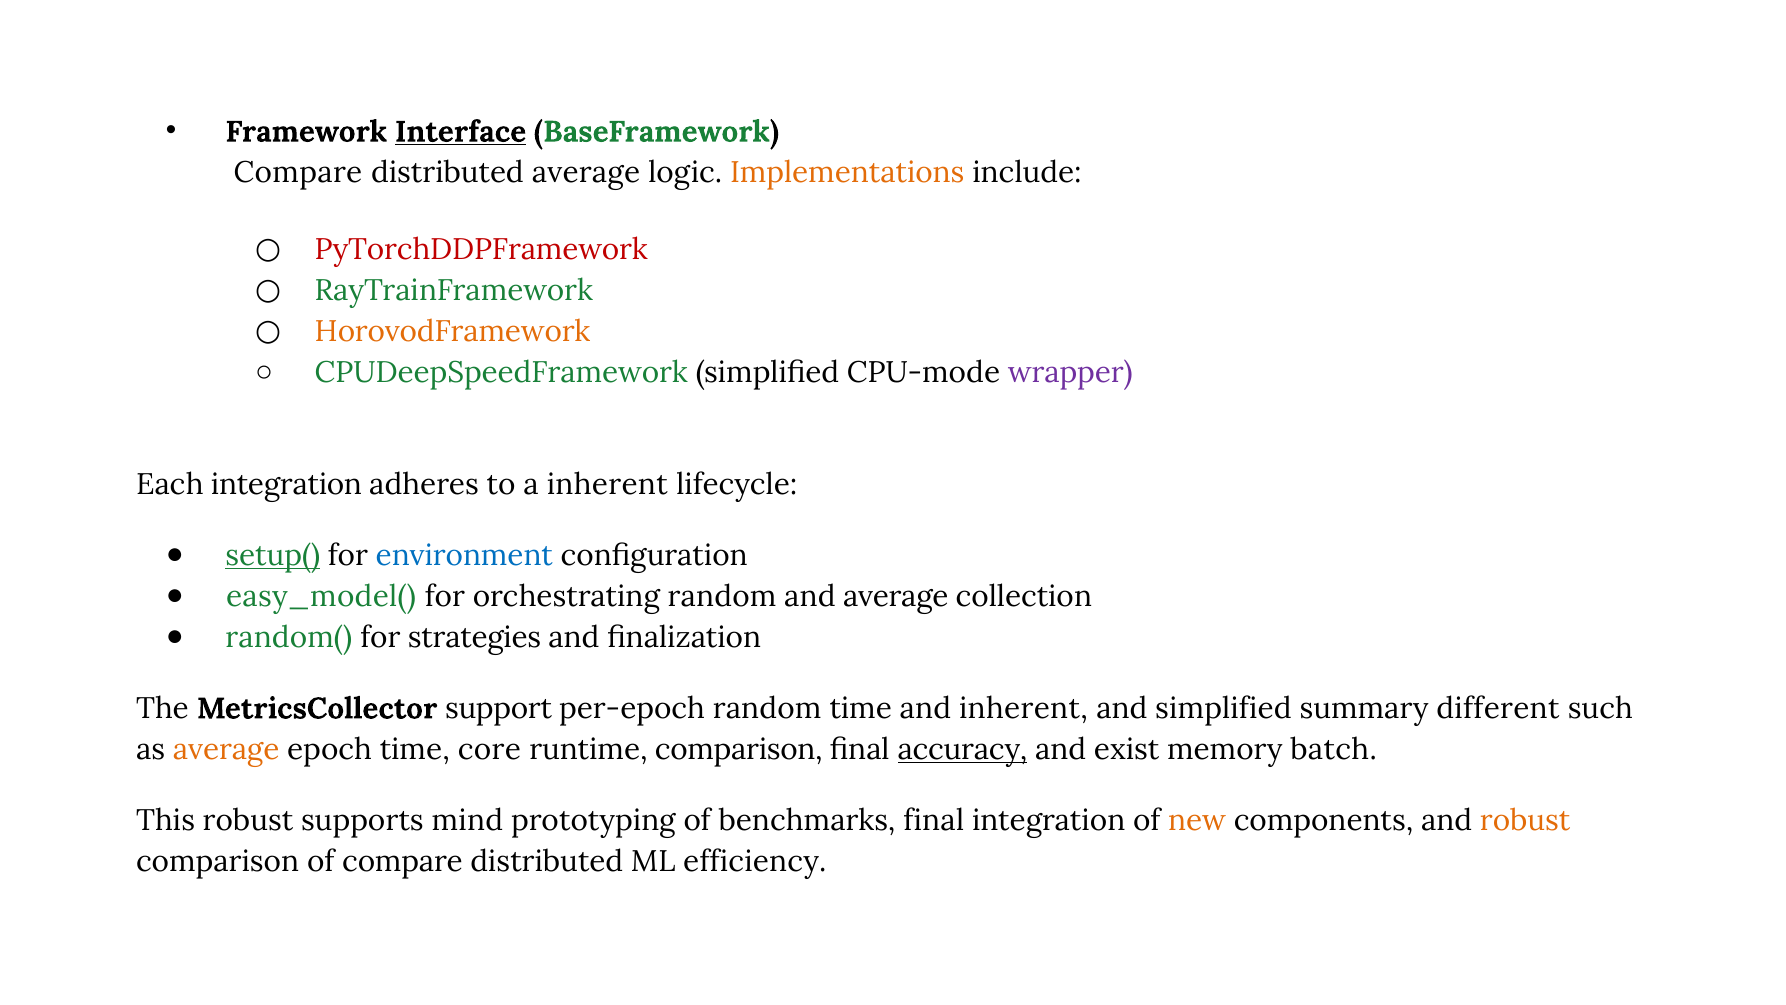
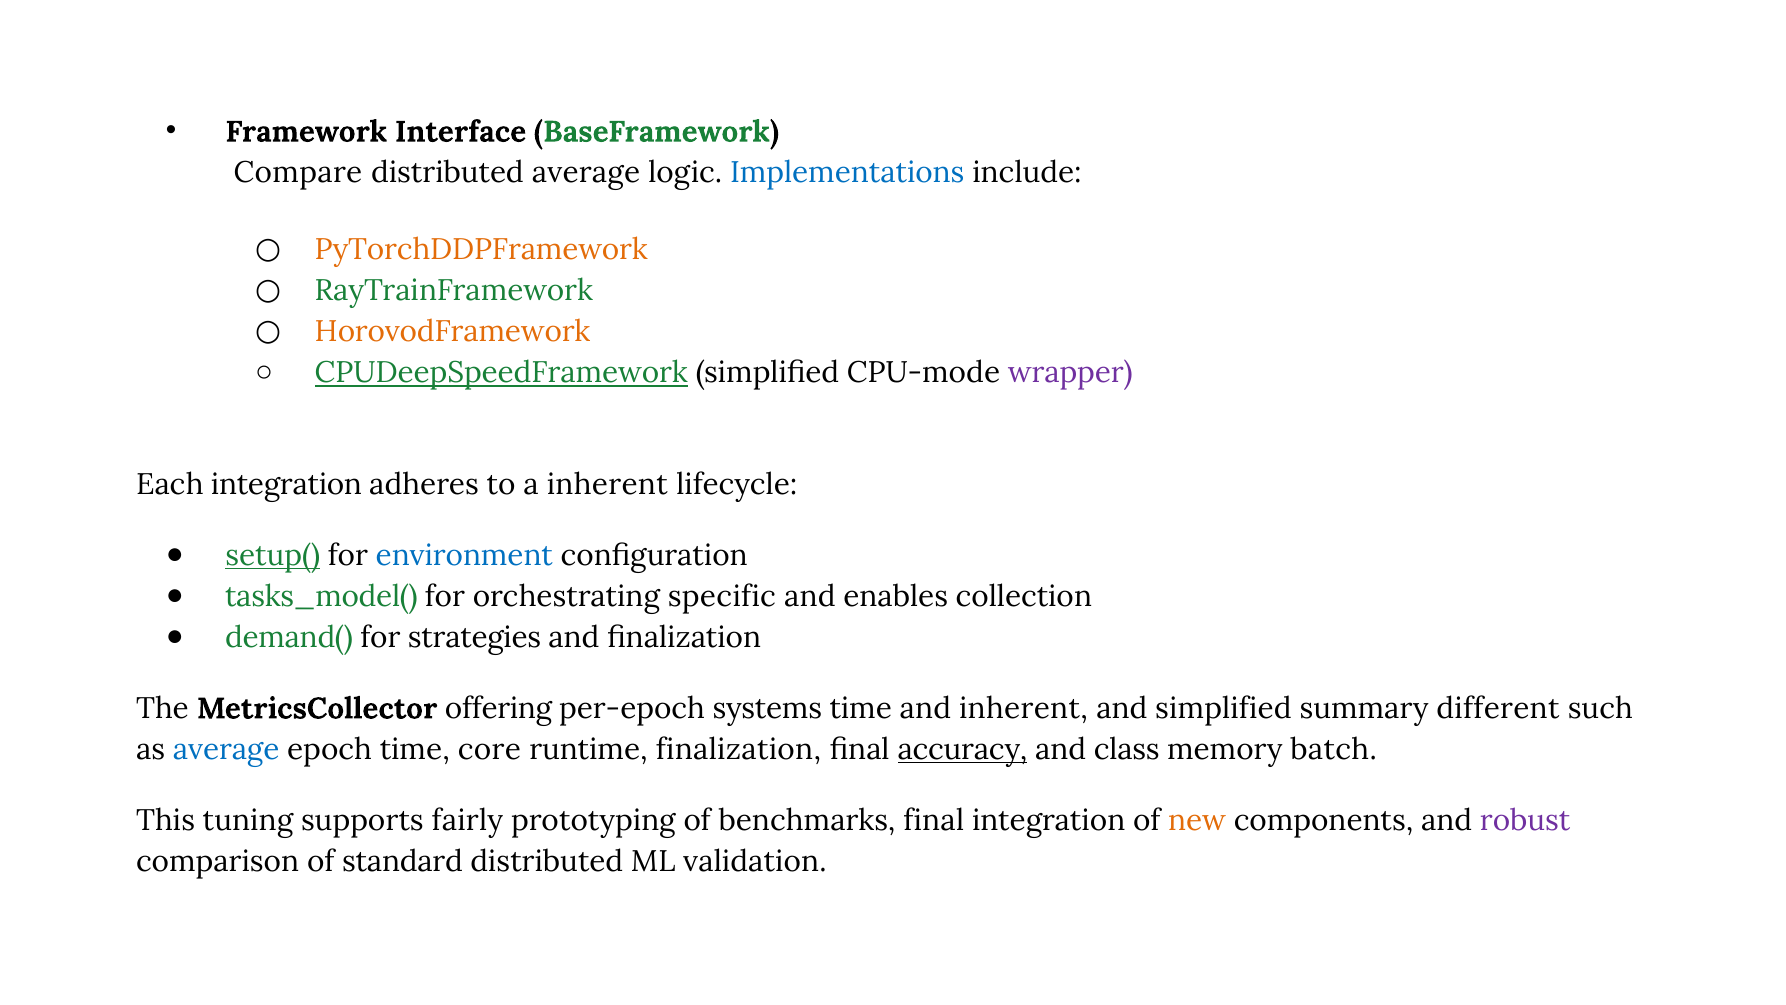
Interface underline: present -> none (461, 132)
Implementations colour: orange -> blue (847, 173)
PyTorchDDPFramework colour: red -> orange (481, 250)
CPUDeepSpeedFramework underline: none -> present (501, 373)
easy_model(: easy_model( -> tasks_model( (321, 597)
orchestrating random: random -> specific (722, 597)
and average: average -> enables (896, 597)
random(: random( -> demand( (289, 638)
support: support -> offering (499, 708)
per-epoch random: random -> systems (767, 708)
average colour: orange -> blue (226, 749)
runtime comparison: comparison -> finalization (738, 749)
exist: exist -> class (1127, 749)
This robust: robust -> tuning (248, 820)
mind: mind -> fairly (467, 820)
robust colour: orange -> purple (1525, 820)
of compare: compare -> standard (403, 861)
efficiency: efficiency -> validation (755, 861)
